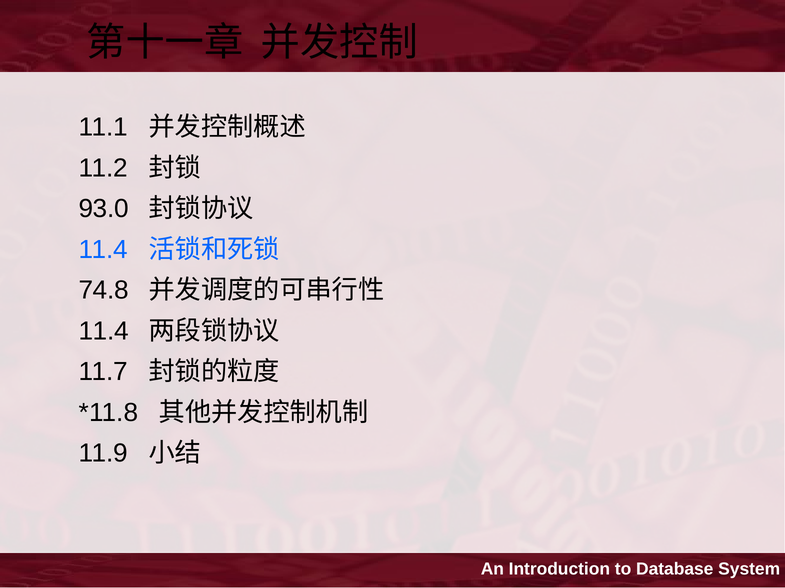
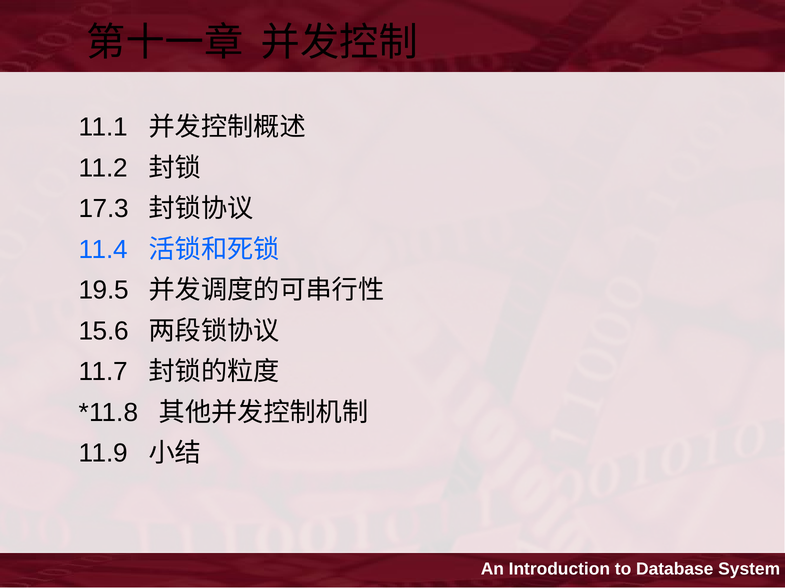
93.0: 93.0 -> 17.3 (104, 209)
74.8: 74.8 -> 19.5 (104, 291)
11.4: 11.4 -> 15.6 (104, 331)
